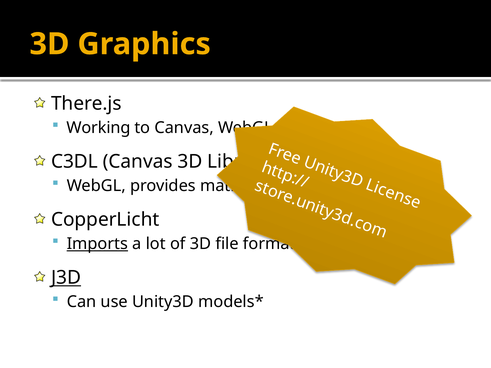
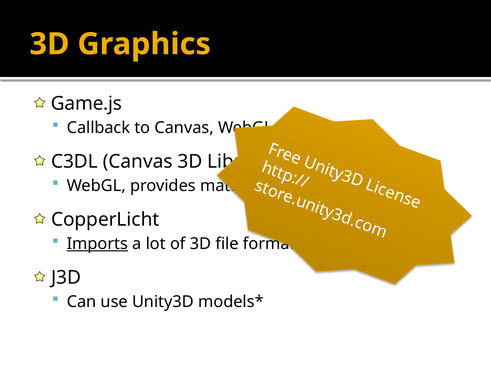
There.js: There.js -> Game.js (86, 104)
Working: Working -> Callback (98, 128)
J3D underline: present -> none (66, 278)
